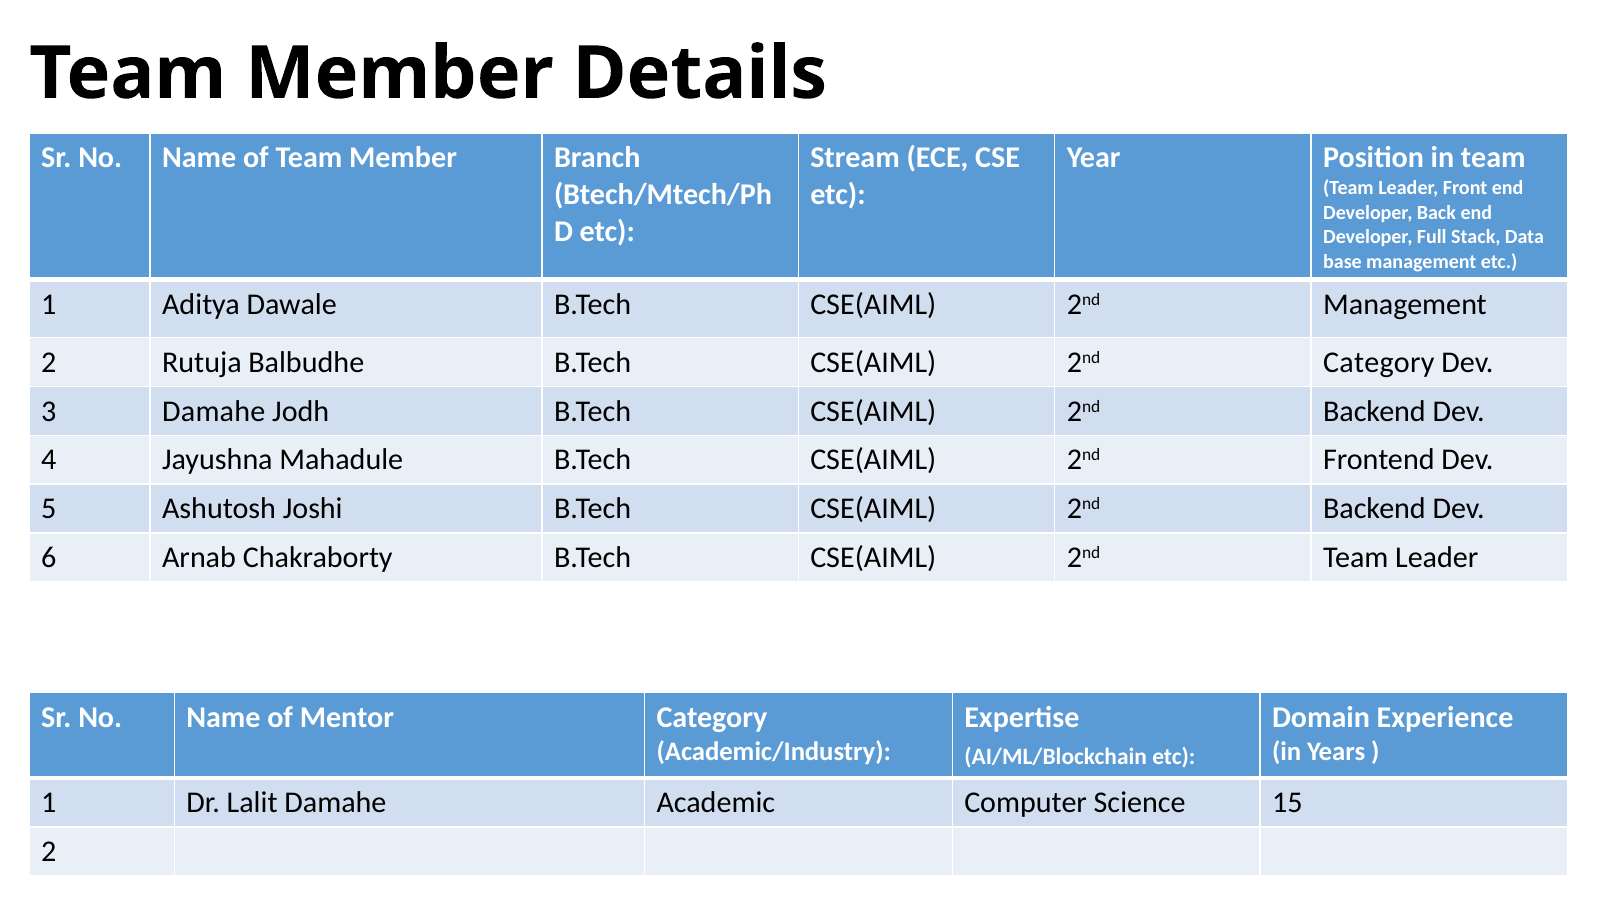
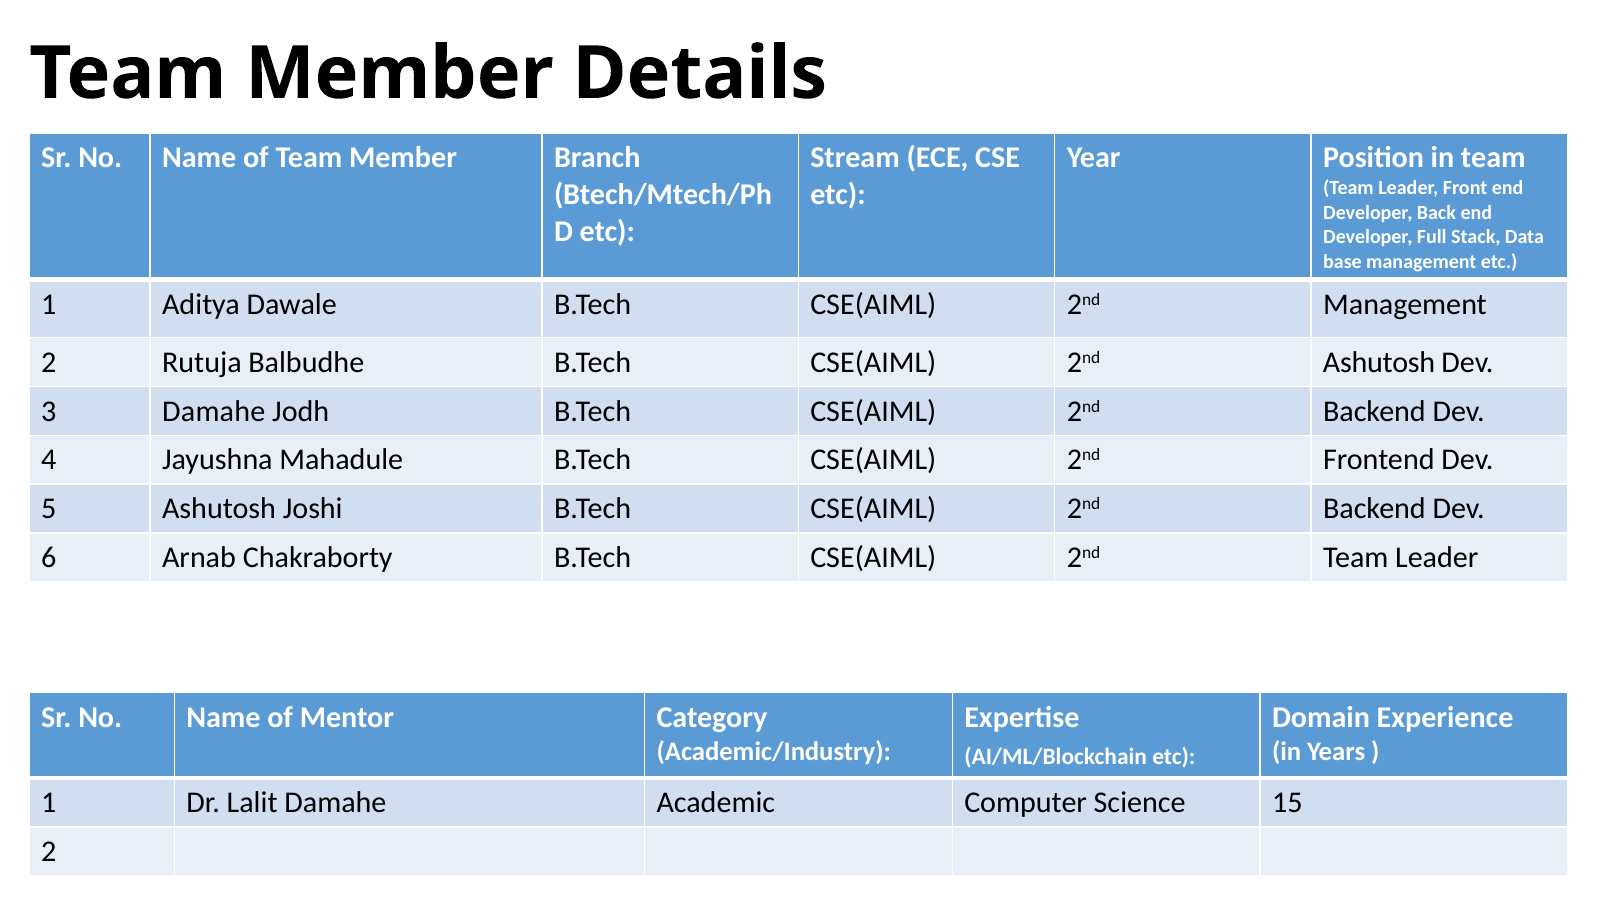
2nd Category: Category -> Ashutosh (1379, 362)
